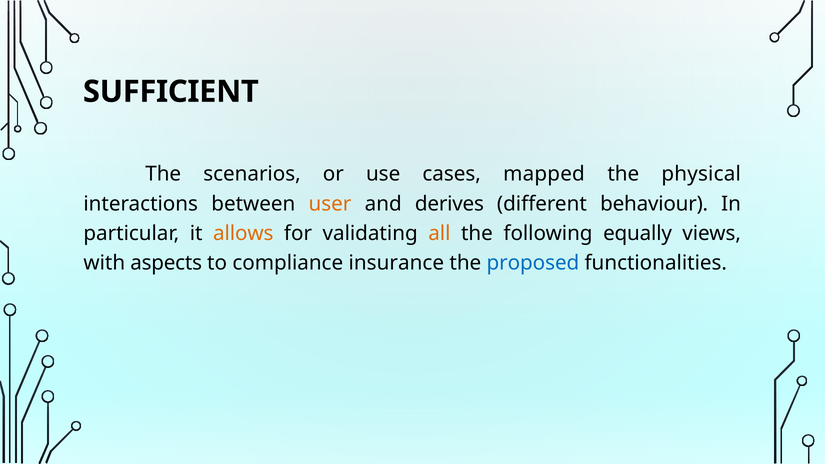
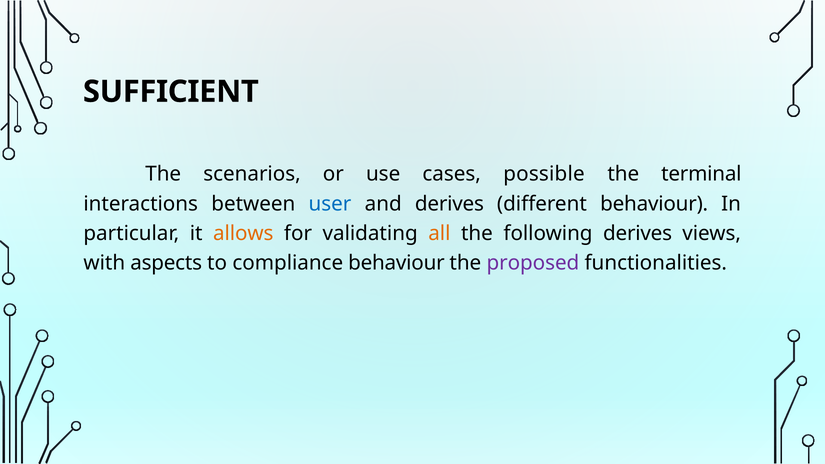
mapped: mapped -> possible (544, 174)
physical: physical -> terminal (701, 174)
user colour: orange -> blue (330, 204)
following equally: equally -> derives (638, 233)
compliance insurance: insurance -> behaviour (396, 263)
proposed colour: blue -> purple (533, 263)
